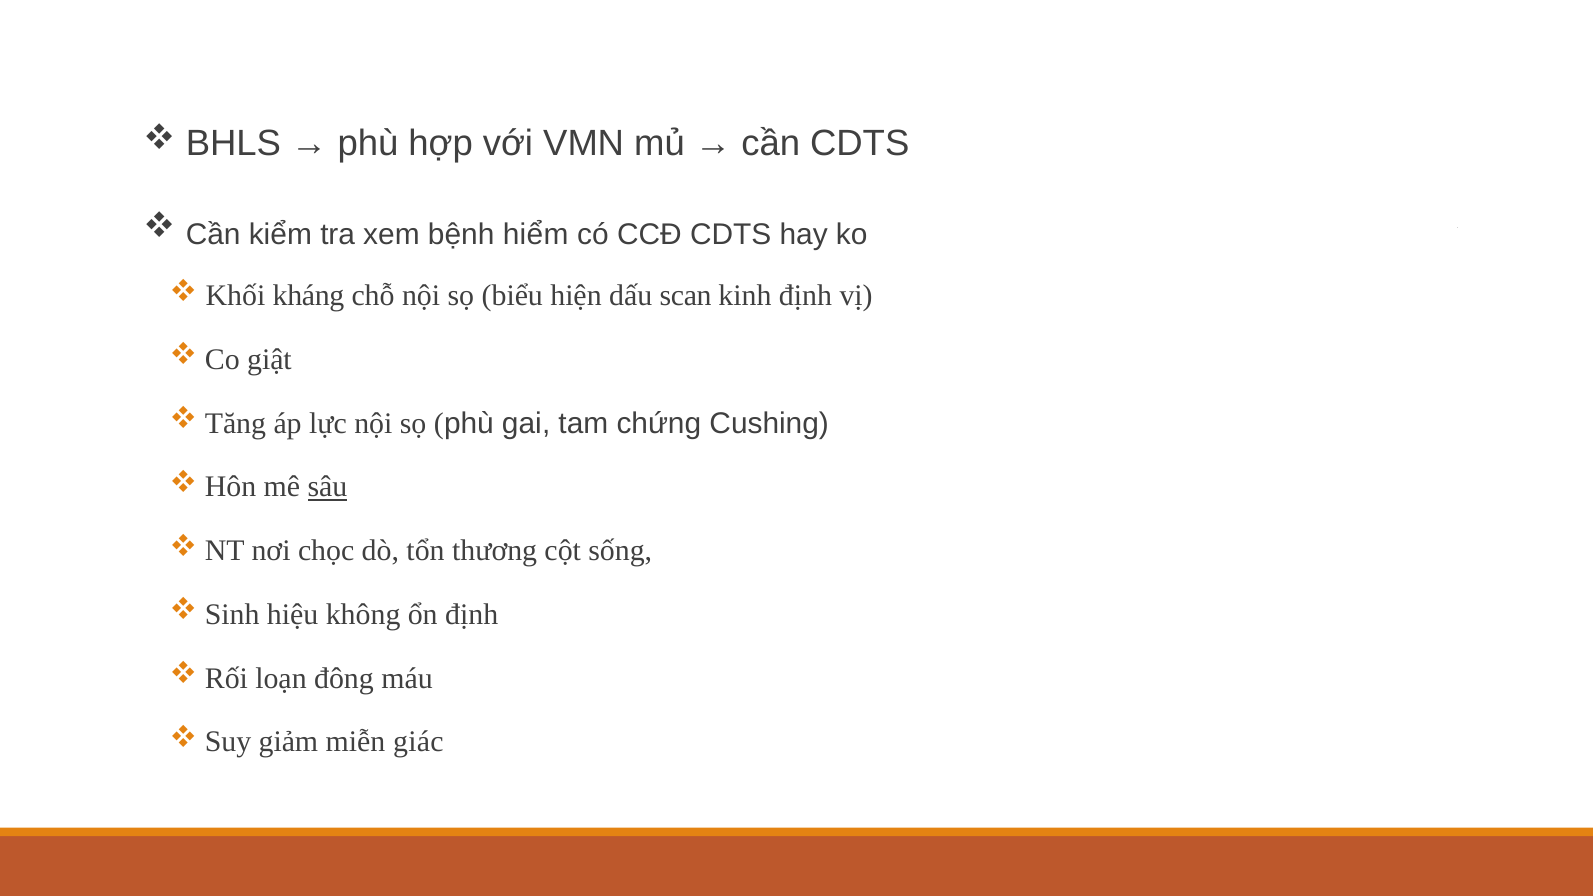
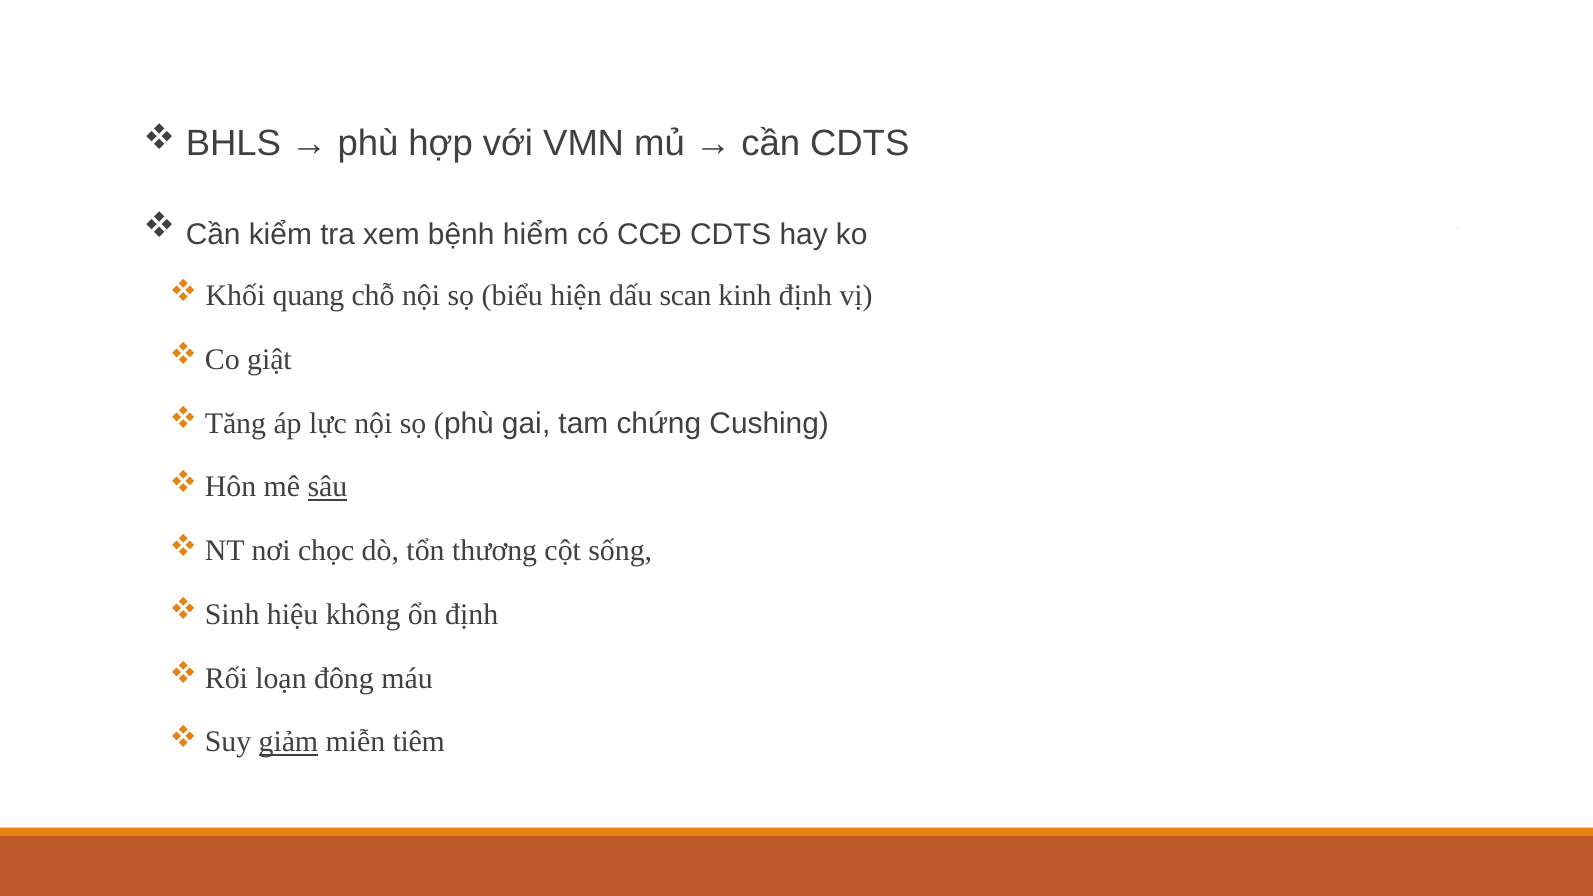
kháng: kháng -> quang (309, 296)
giảm underline: none -> present (288, 742)
giác: giác -> tiêm (419, 742)
